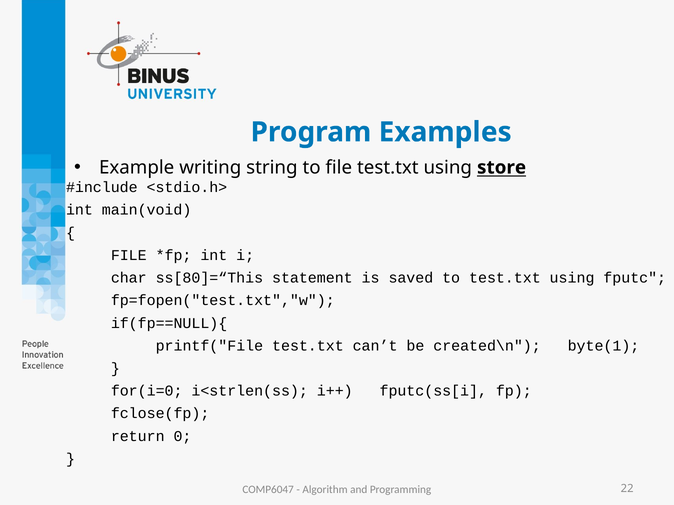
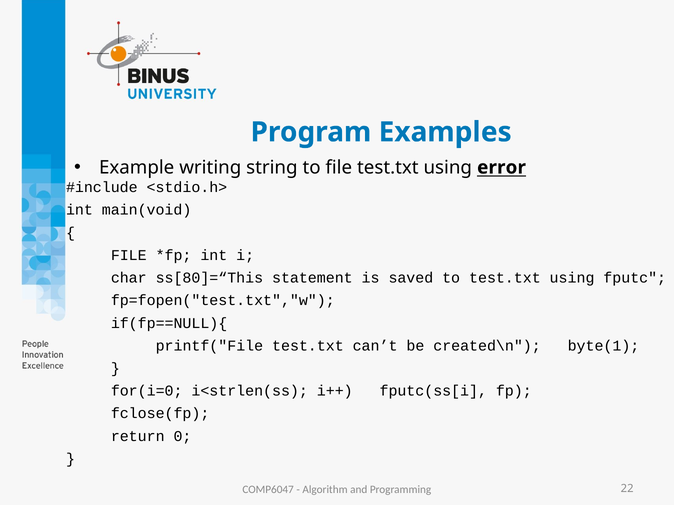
store: store -> error (502, 168)
